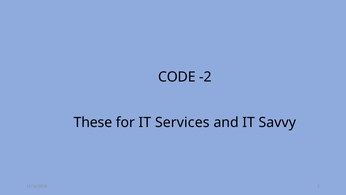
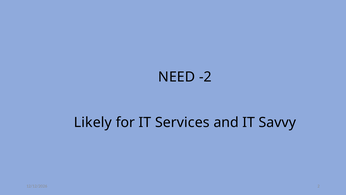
CODE: CODE -> NEED (177, 77)
These: These -> Likely (93, 122)
